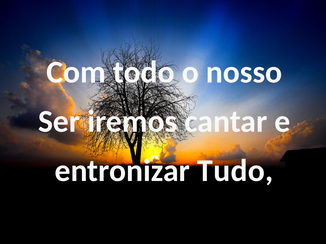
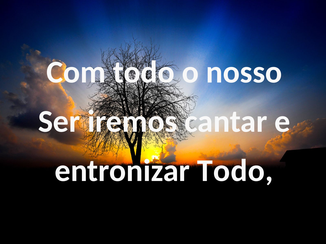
entronizar Tudo: Tudo -> Todo (235, 171)
